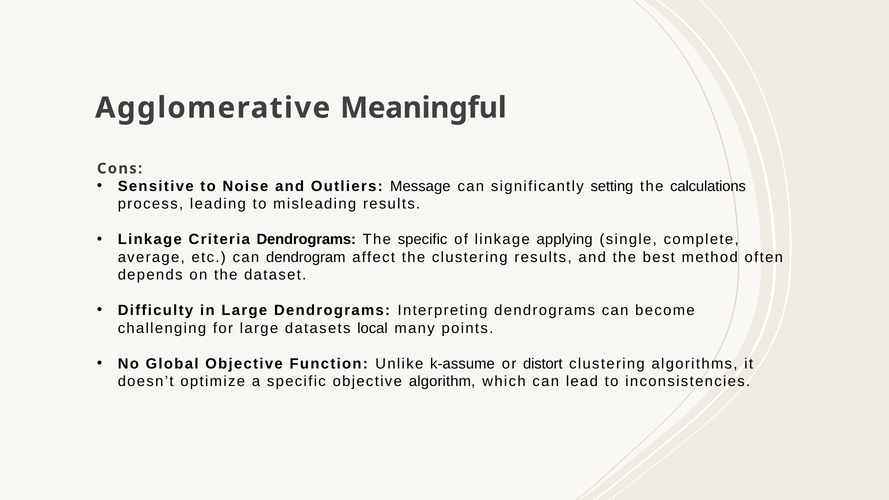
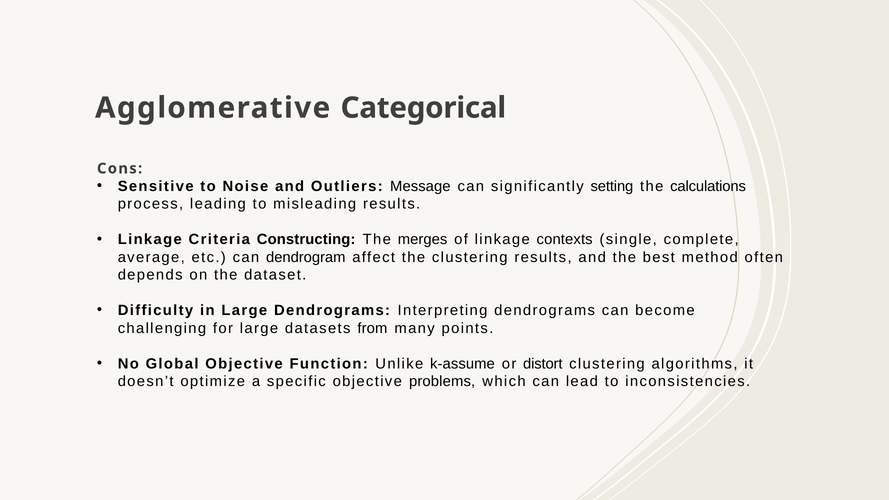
Meaningful: Meaningful -> Categorical (423, 108)
Criteria Dendrograms: Dendrograms -> Constructing (306, 240)
The specific: specific -> merges (423, 240)
applying: applying -> contexts (565, 240)
local: local -> from (372, 328)
algorithm: algorithm -> problems (442, 381)
